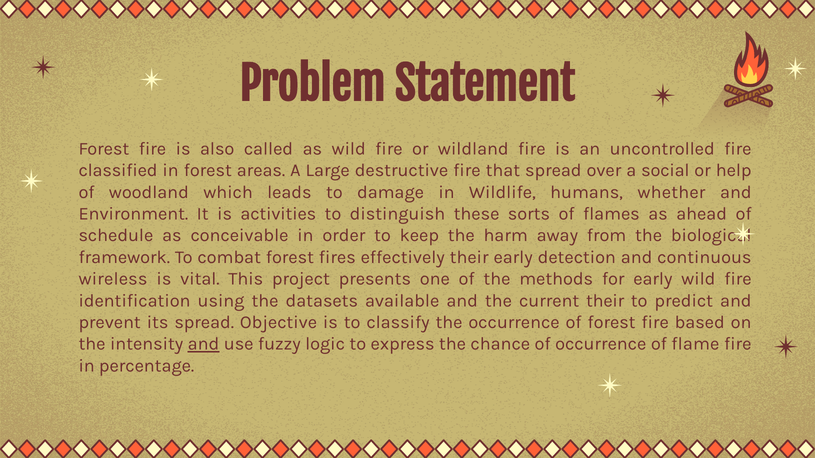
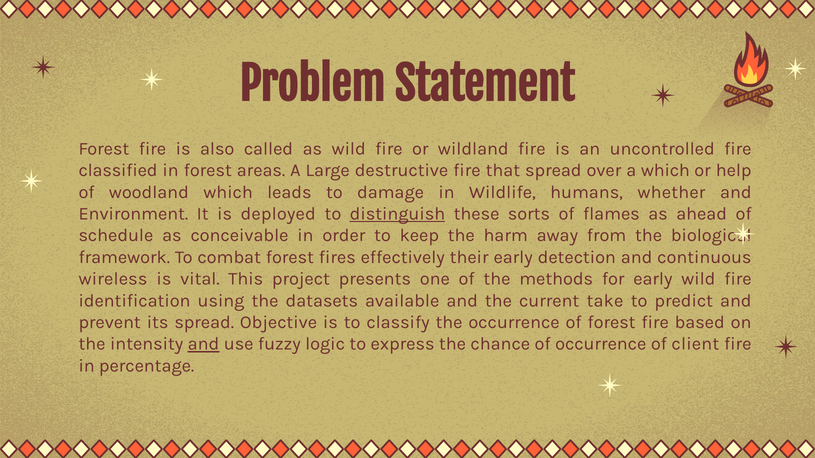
a social: social -> which (665, 171)
activities: activities -> deployed (278, 214)
distinguish underline: none -> present (397, 214)
current their: their -> take (605, 301)
flame: flame -> client (695, 344)
